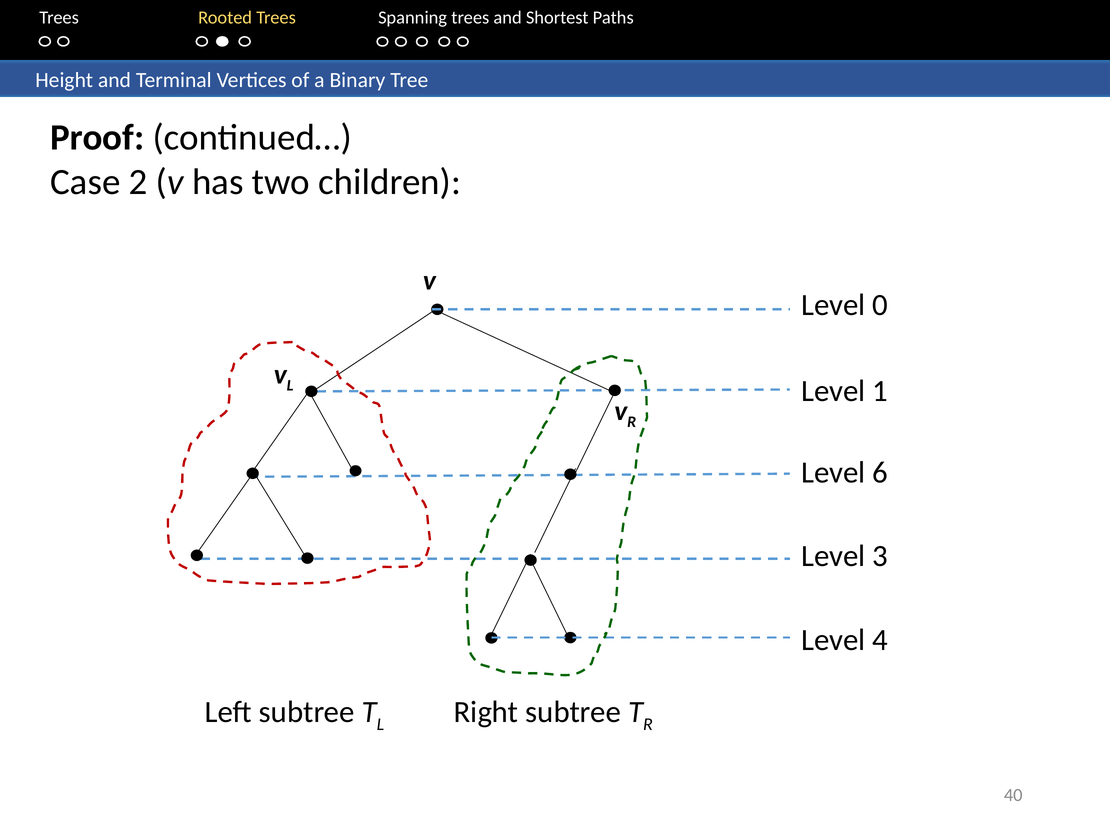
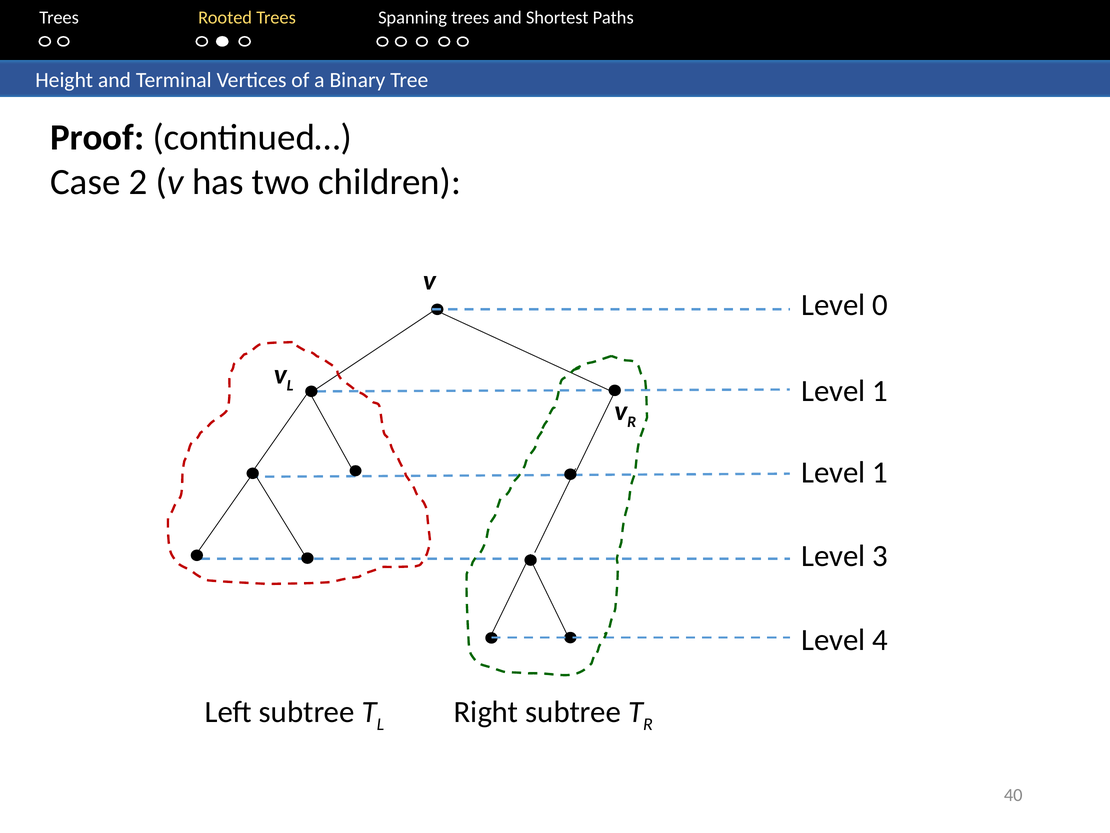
6: 6 -> 1 (880, 472)
